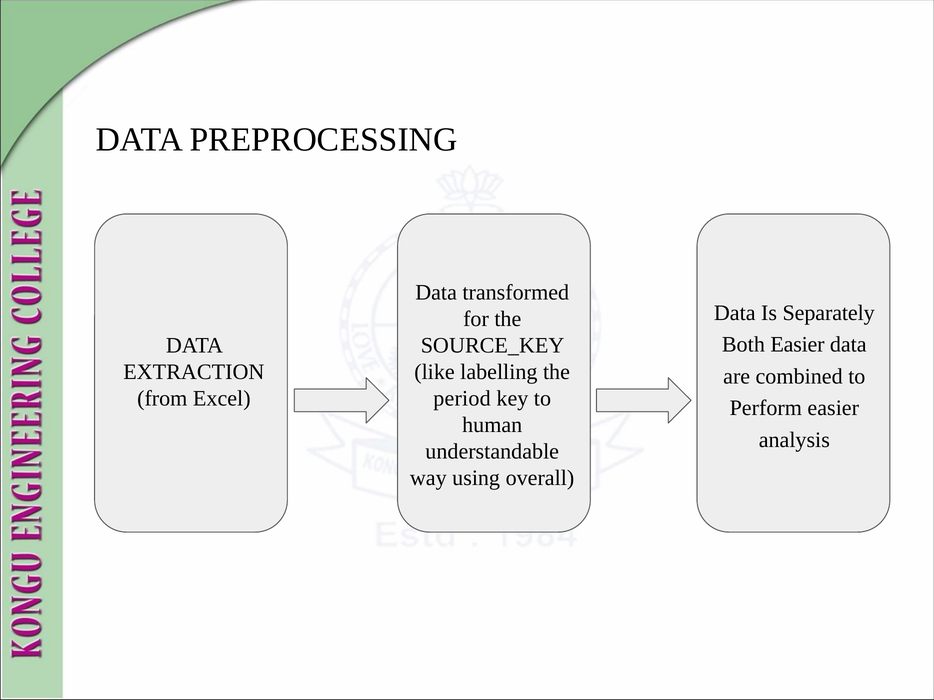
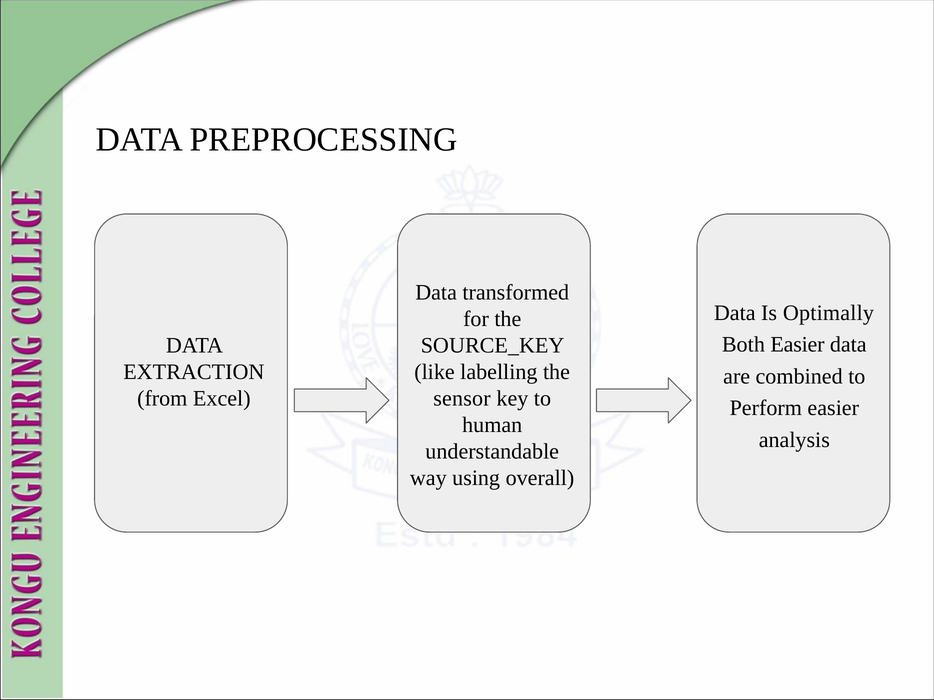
Separately: Separately -> Optimally (828, 313)
period: period -> sensor (462, 399)
